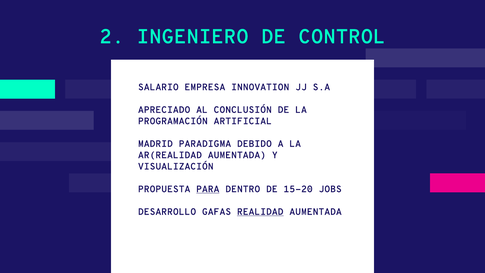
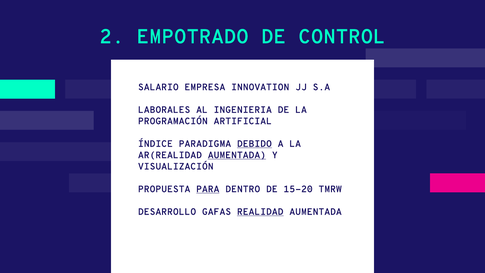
INGENIERO: INGENIERO -> EMPOTRADO (193, 37)
APRECIADO: APRECIADO -> LABORALES (164, 110)
CONCLUSIÓN: CONCLUSIÓN -> INGENIERIA (243, 110)
MADRID: MADRID -> ÍNDICE (155, 144)
DEBIDO underline: none -> present (254, 144)
AUMENTADA underline: none -> present (237, 155)
JOBS: JOBS -> TMRW (330, 189)
